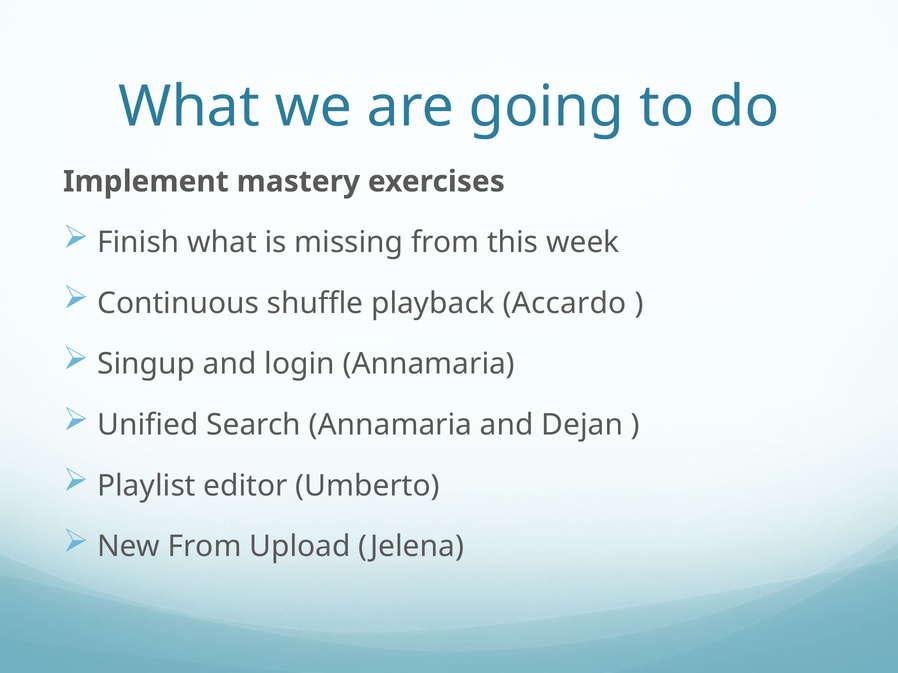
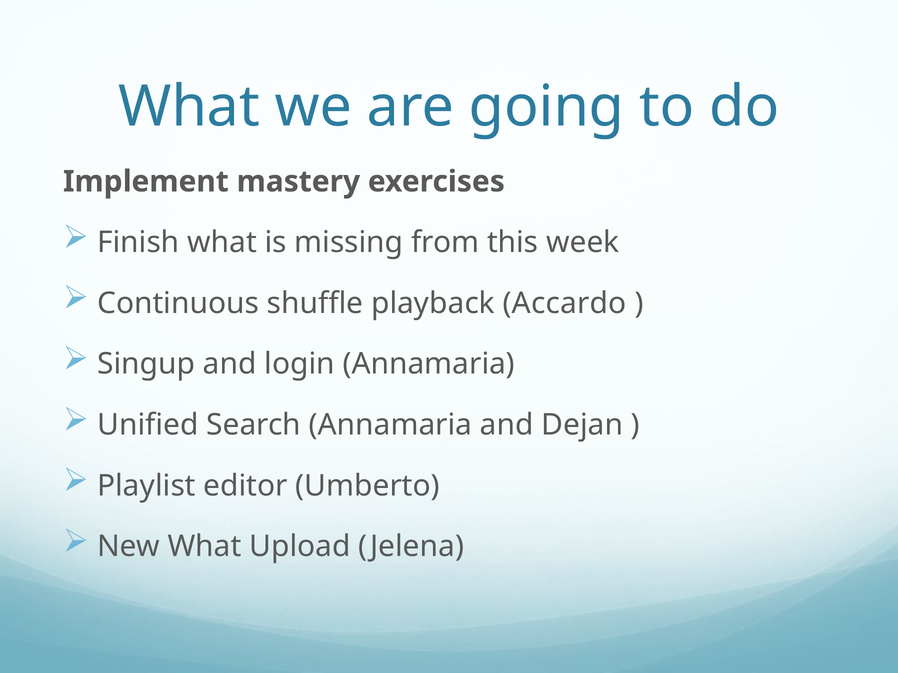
New From: From -> What (205, 547)
